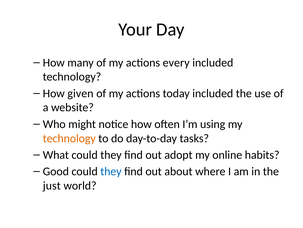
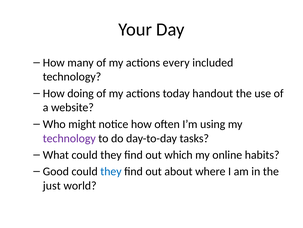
given: given -> doing (81, 93)
today included: included -> handout (213, 93)
technology colour: orange -> purple (69, 138)
adopt: adopt -> which (178, 154)
